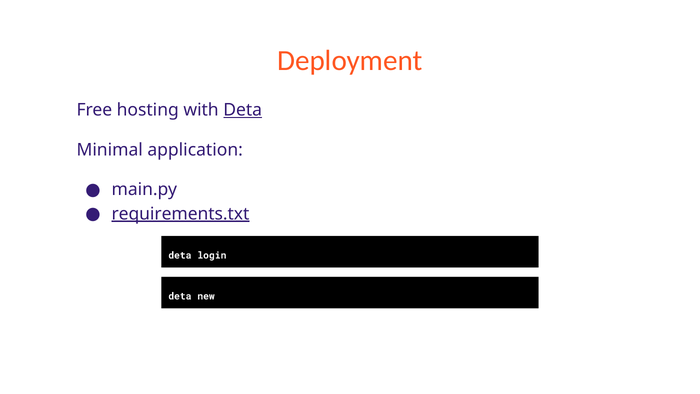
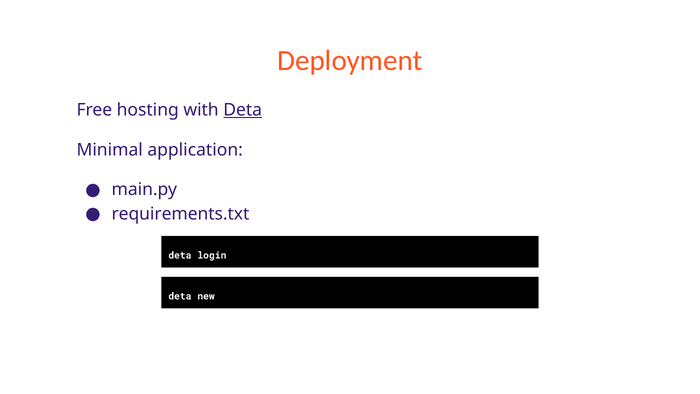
requirements.txt underline: present -> none (180, 214)
